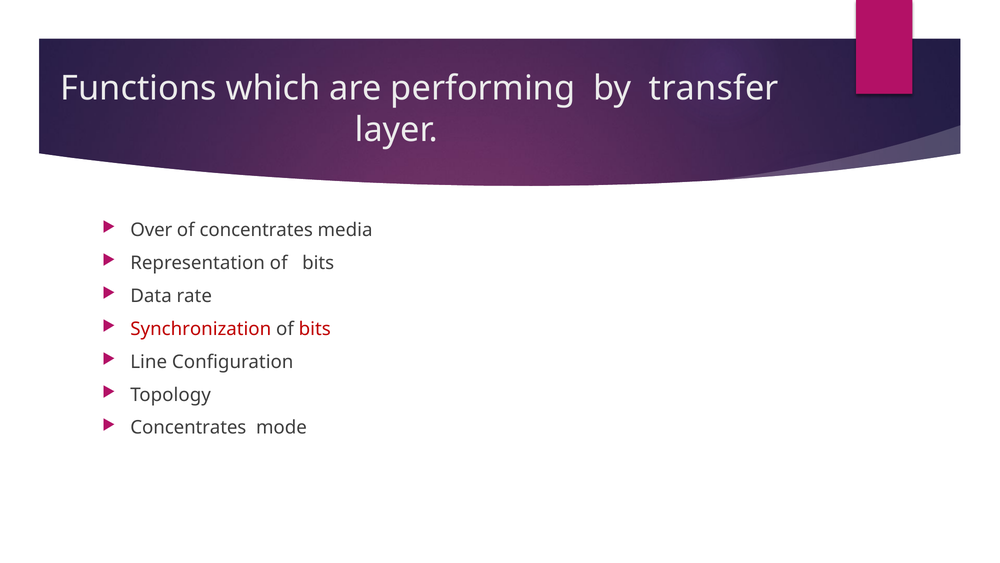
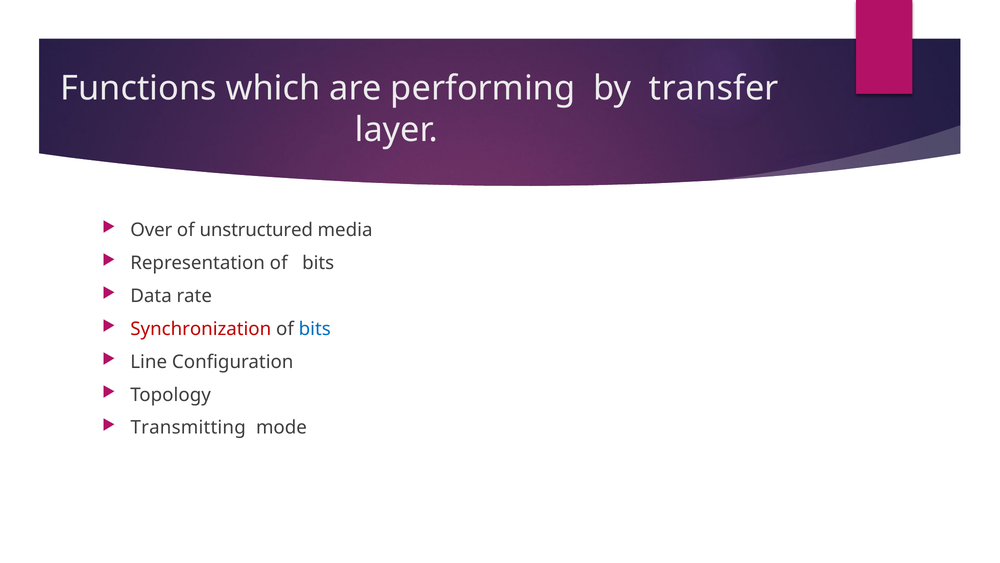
of concentrates: concentrates -> unstructured (256, 230)
bits colour: red -> blue (315, 329)
Concentrates: Concentrates -> Transmitting (188, 427)
